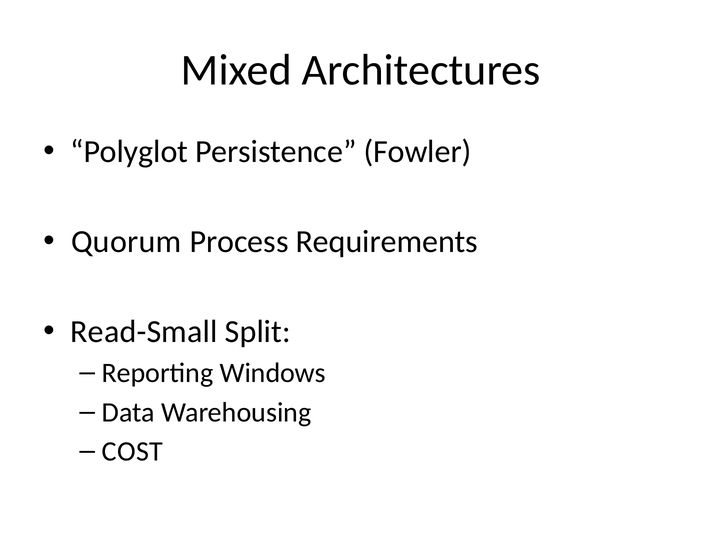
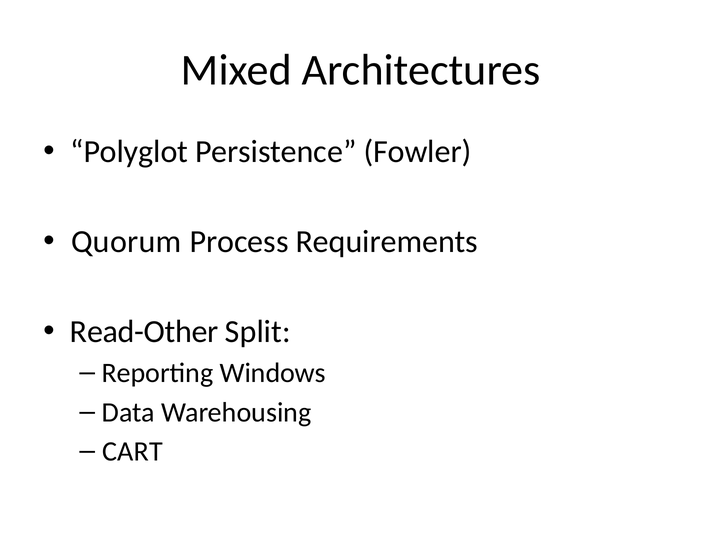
Read-Small: Read-Small -> Read-Other (144, 331)
COST: COST -> CART (132, 451)
